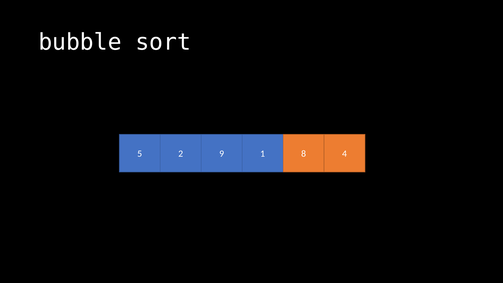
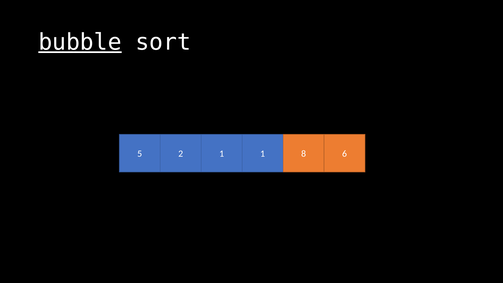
bubble underline: none -> present (80, 42)
2 9: 9 -> 1 (222, 154)
4: 4 -> 6 (345, 154)
